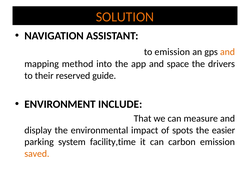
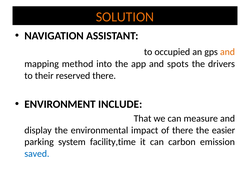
to emission: emission -> occupied (172, 52)
space: space -> spots (178, 64)
reserved guide: guide -> there (104, 75)
of spots: spots -> there (183, 130)
saved colour: orange -> blue (37, 153)
